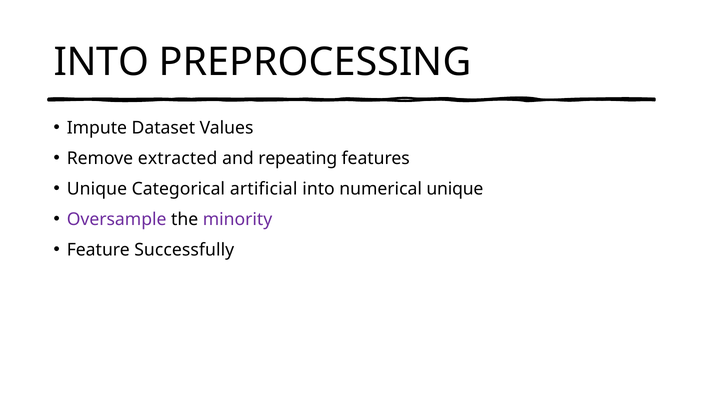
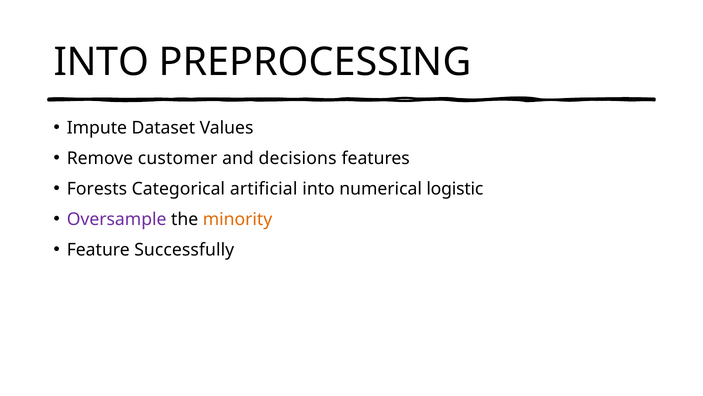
extracted: extracted -> customer (178, 158)
repeating: repeating -> decisions (298, 158)
Unique: Unique -> Forests (97, 189)
numerical unique: unique -> logistic (455, 189)
minority colour: purple -> orange (238, 219)
